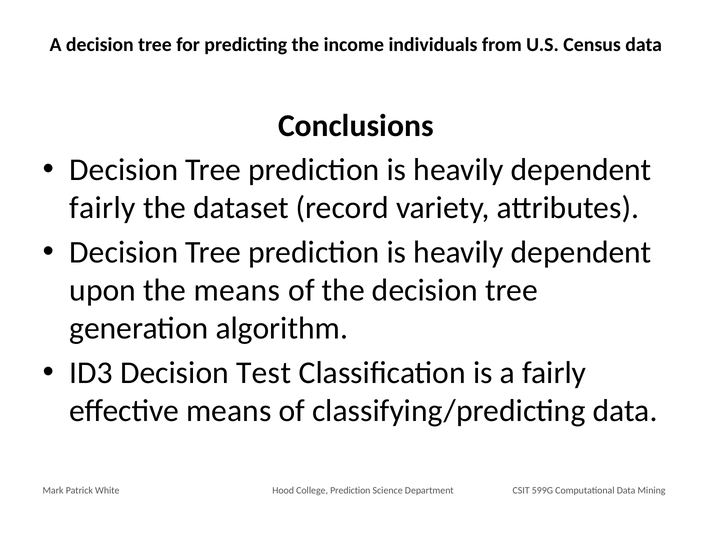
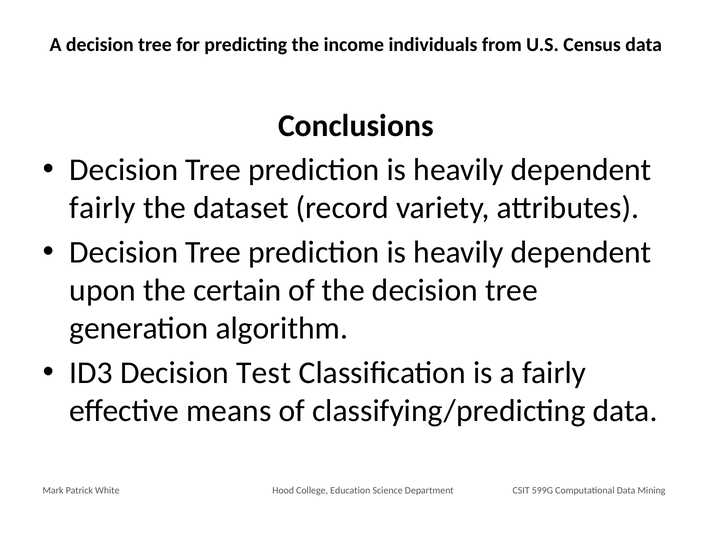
the means: means -> certain (237, 290)
College Prediction: Prediction -> Education (350, 491)
